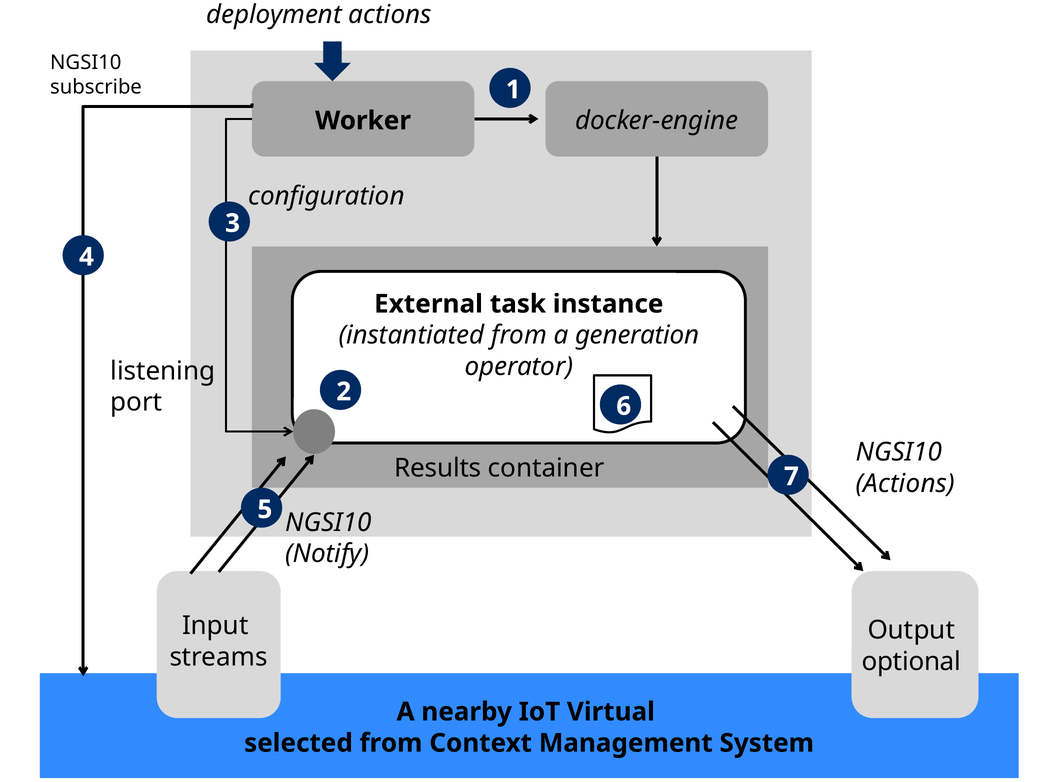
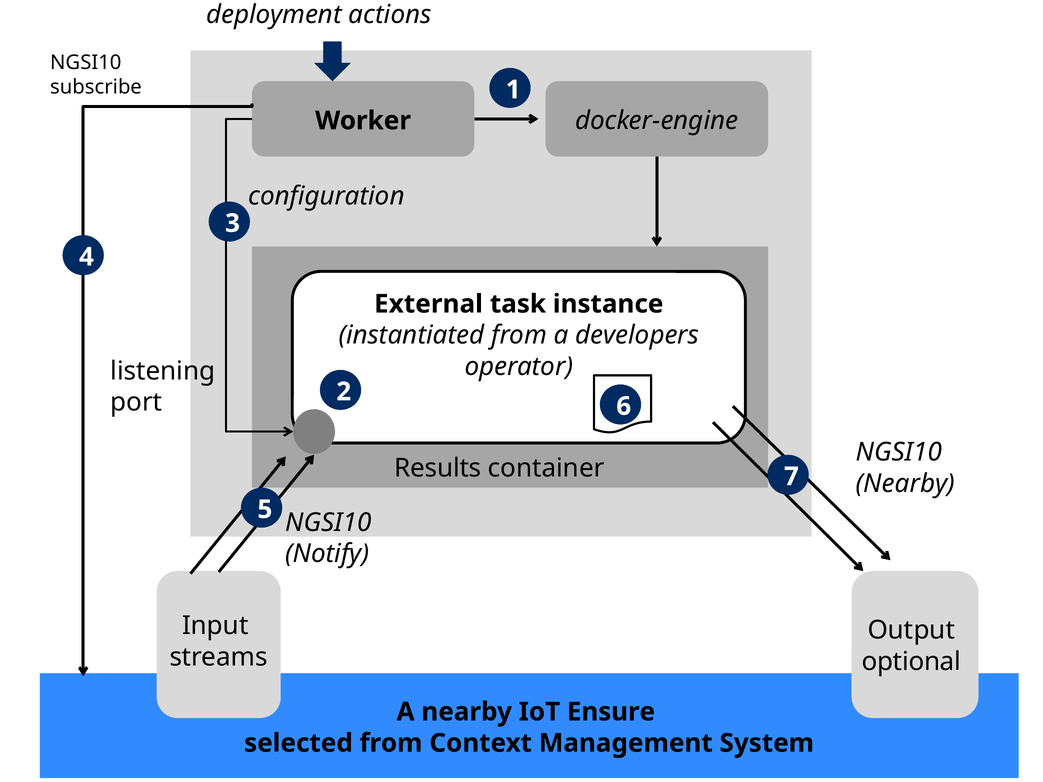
generation: generation -> developers (637, 335)
Actions: Actions -> Nearby (905, 484)
Virtual: Virtual -> Ensure (611, 712)
